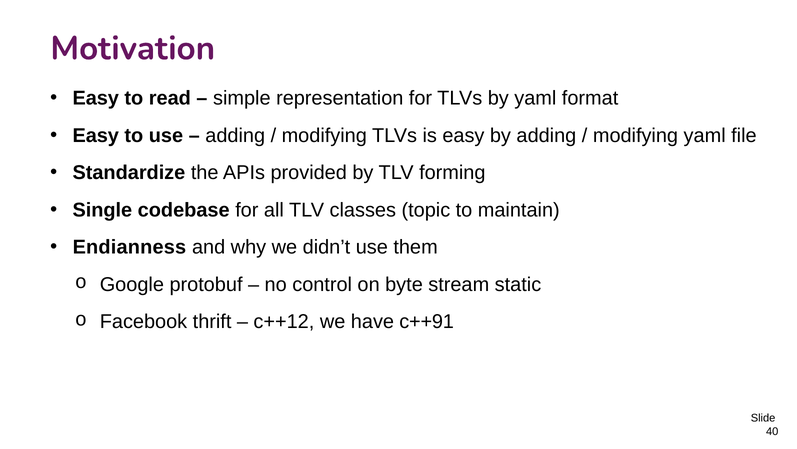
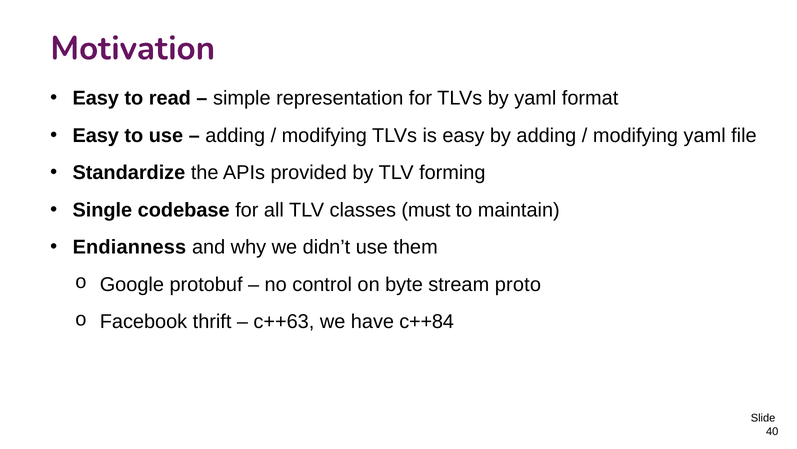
topic: topic -> must (426, 210)
static: static -> proto (518, 284)
c++12: c++12 -> c++63 (284, 321)
c++91: c++91 -> c++84 (427, 321)
